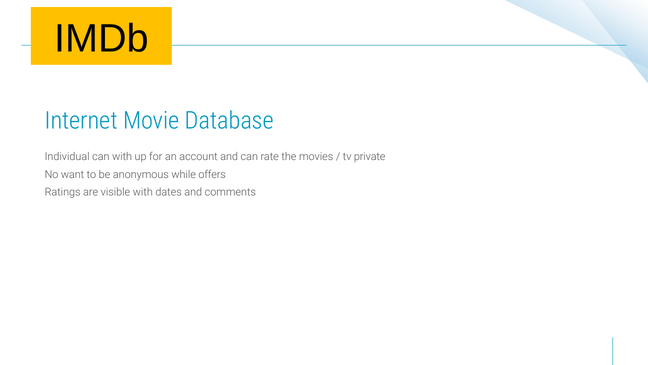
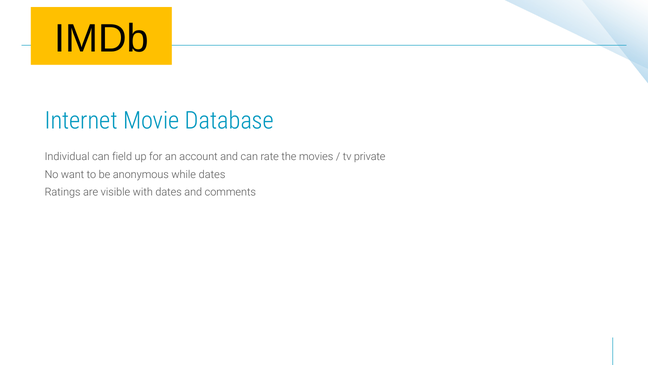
can with: with -> field (122, 157)
while offers: offers -> dates (212, 174)
